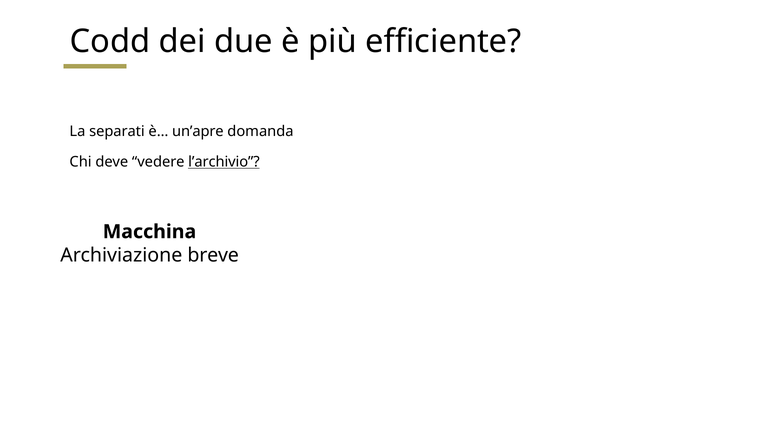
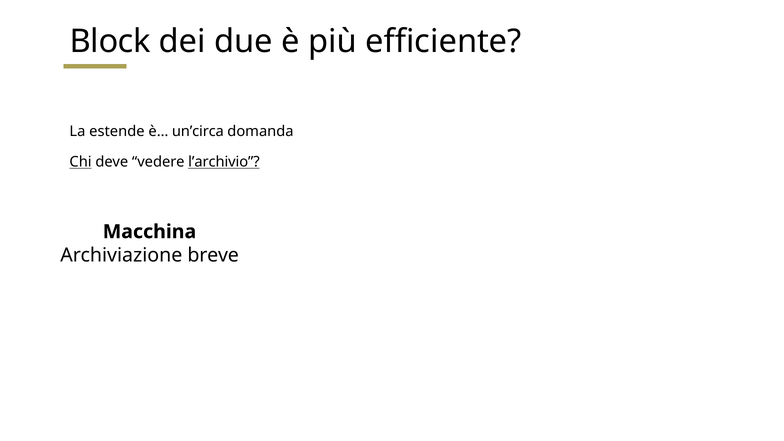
Codd: Codd -> Block (110, 42)
separati: separati -> estende (117, 131)
un’apre: un’apre -> un’circa (198, 131)
Chi underline: none -> present (81, 162)
